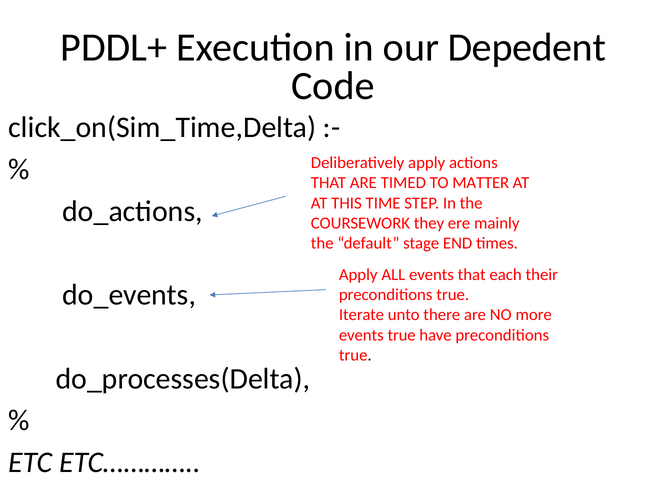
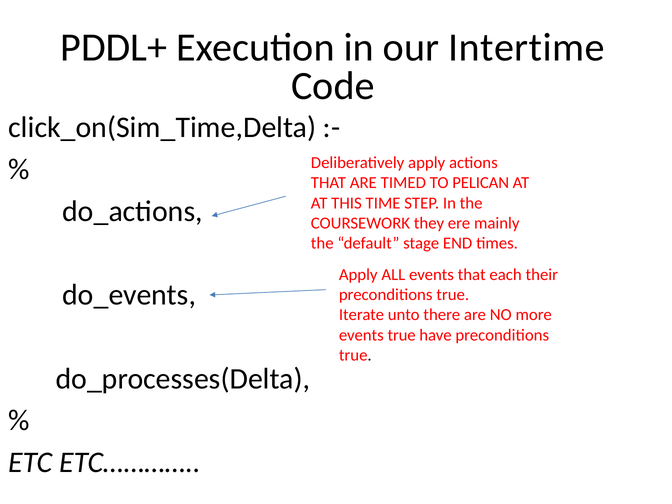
Depedent: Depedent -> Intertime (526, 48)
MATTER: MATTER -> PELICAN (481, 183)
